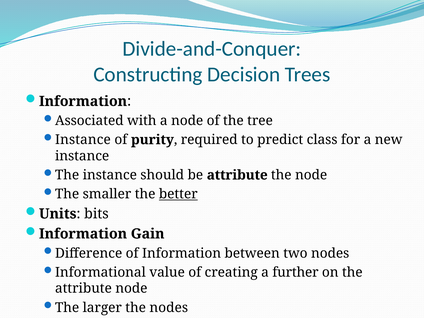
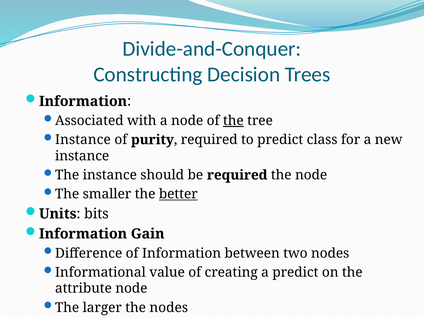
the underline: none -> present (233, 121)
be attribute: attribute -> required (237, 175)
a further: further -> predict (295, 272)
